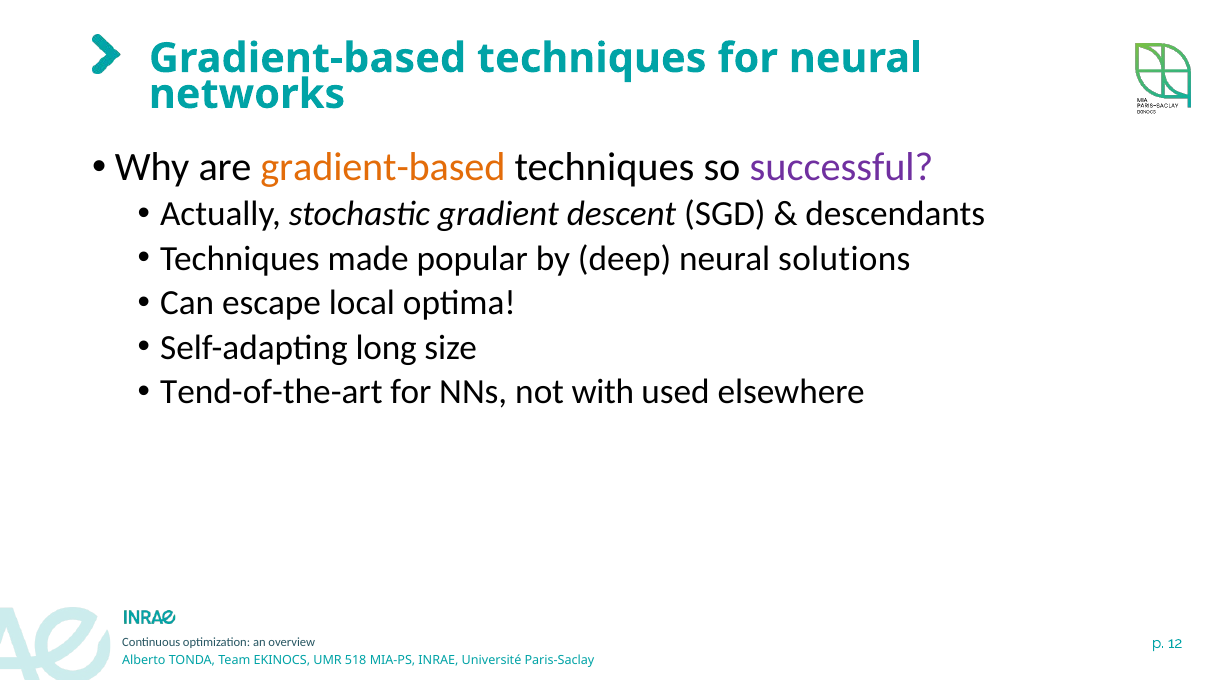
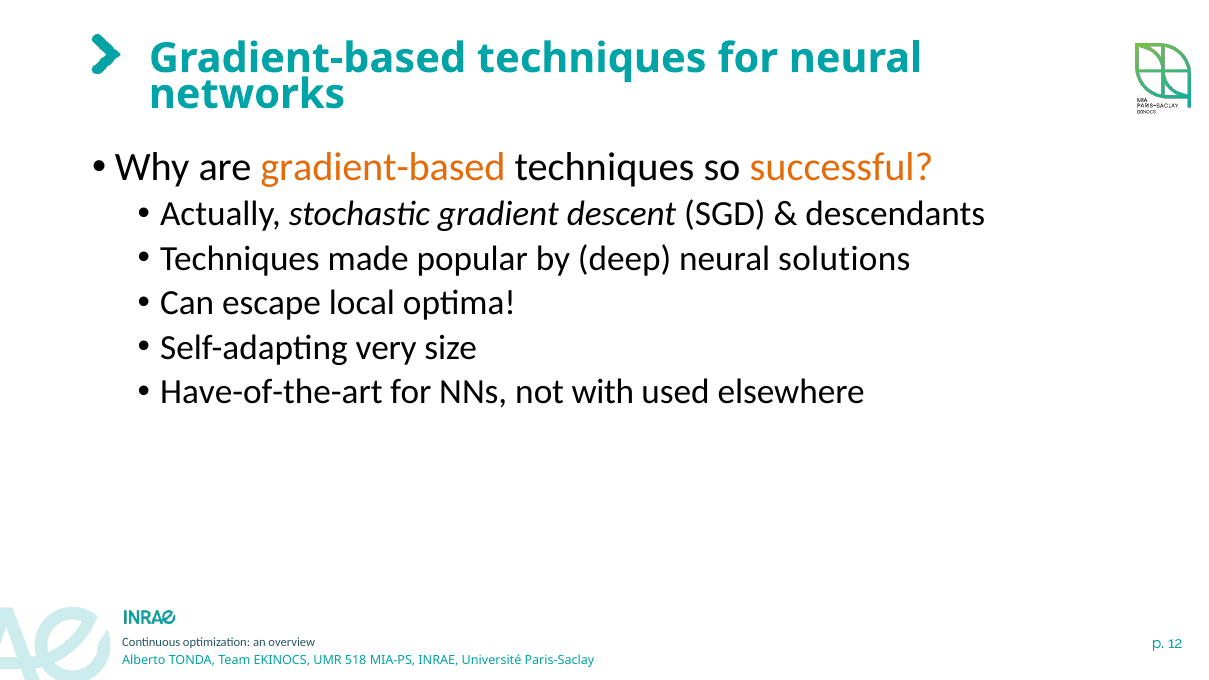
successful colour: purple -> orange (841, 167)
long: long -> very (386, 347)
Tend-of-the-art: Tend-of-the-art -> Have-of-the-art (271, 392)
